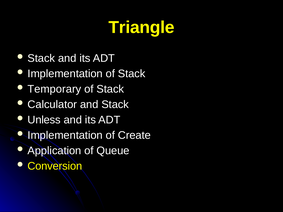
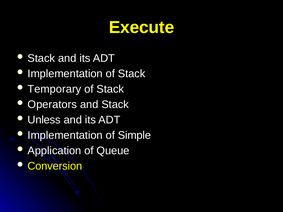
Triangle: Triangle -> Execute (142, 27)
Calculator: Calculator -> Operators (52, 105)
Create: Create -> Simple (134, 135)
